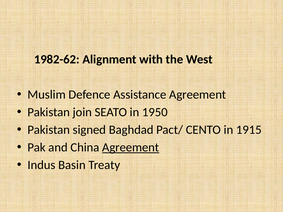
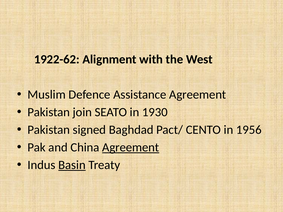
1982-62: 1982-62 -> 1922-62 (57, 59)
1950: 1950 -> 1930 (155, 112)
1915: 1915 -> 1956 (249, 130)
Basin underline: none -> present (72, 165)
